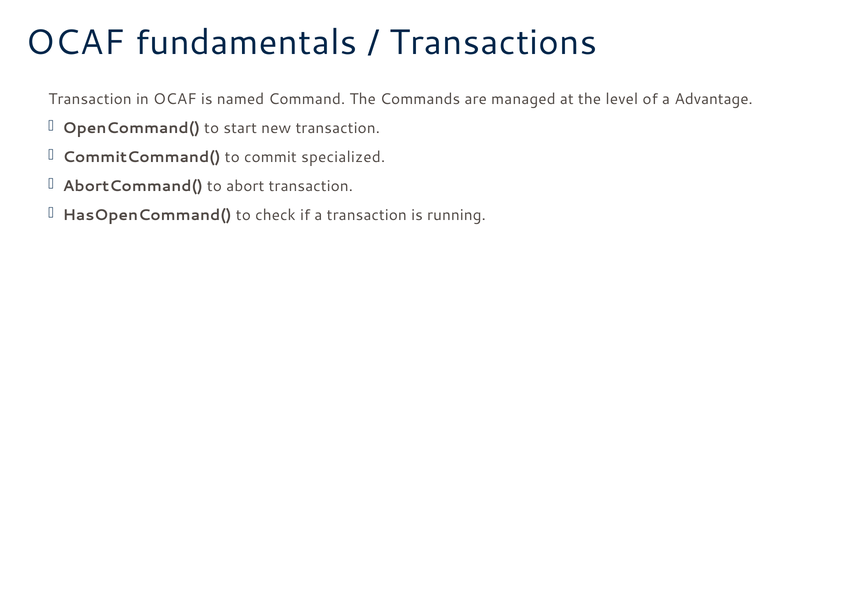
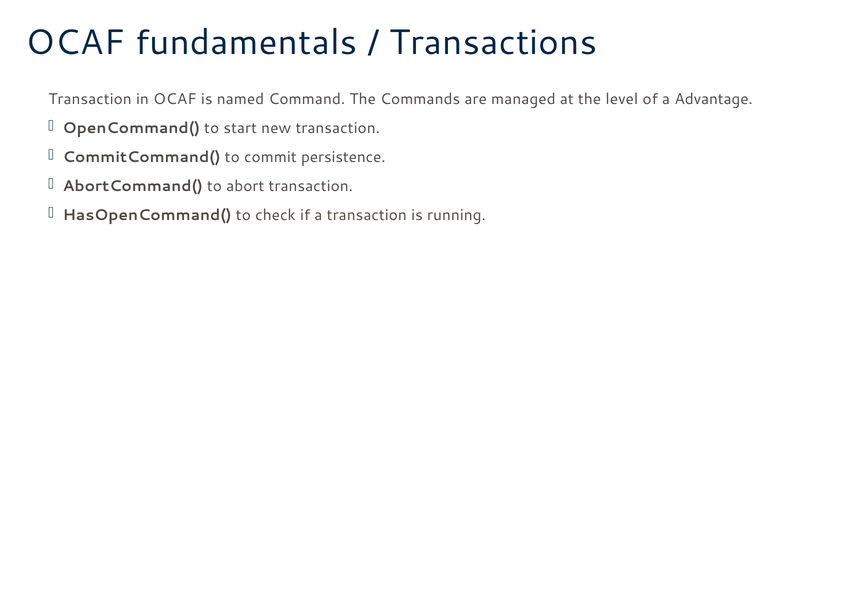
specialized: specialized -> persistence (343, 157)
